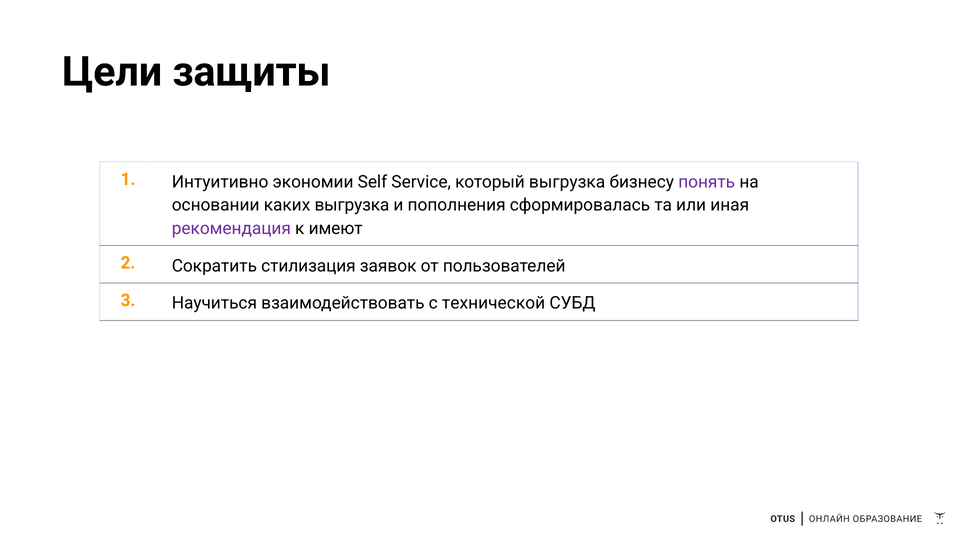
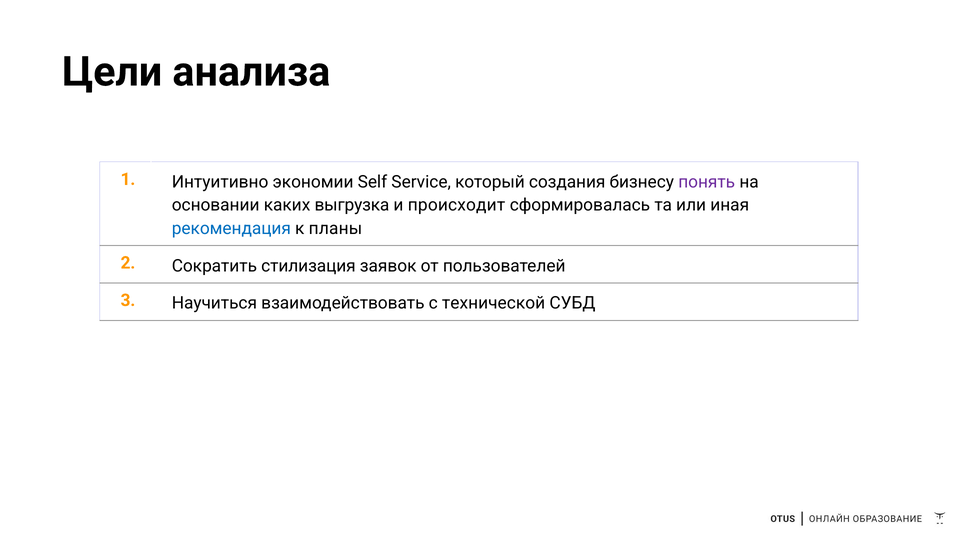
защиты: защиты -> анализа (251, 72)
который выгрузка: выгрузка -> создания (567, 182)
пополнения: пополнения -> происходит (457, 205)
рекомендация colour: purple -> blue (231, 228)
имеют: имеют -> планы (335, 228)
